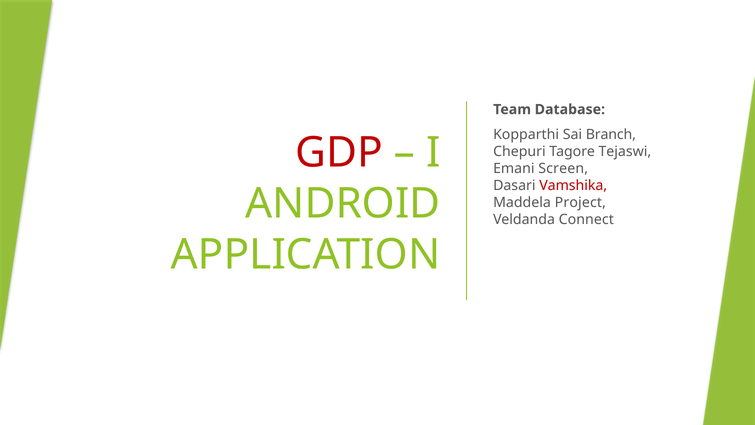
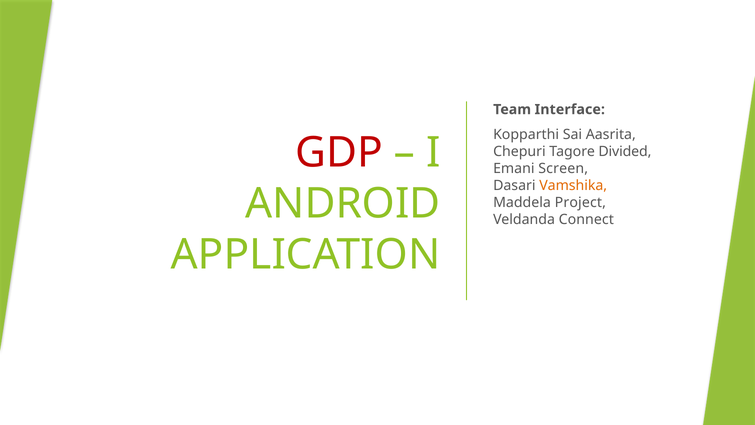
Database: Database -> Interface (570, 109)
Branch: Branch -> Aasrita (611, 134)
Tejaswi: Tejaswi -> Divided (625, 151)
Vamshika colour: red -> orange (573, 185)
